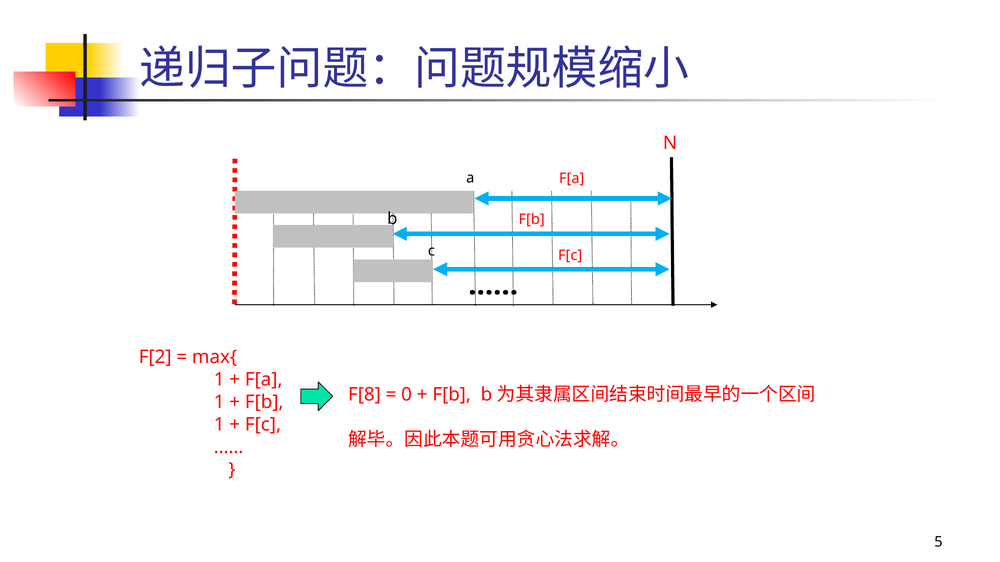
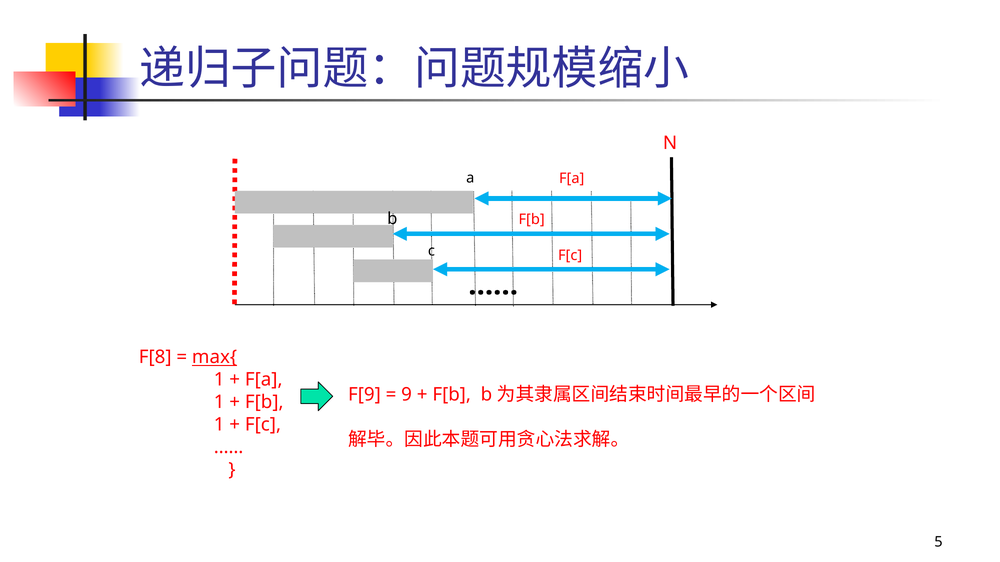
F[2: F[2 -> F[8 (155, 358)
max{ underline: none -> present (215, 358)
F[8: F[8 -> F[9 (364, 395)
0: 0 -> 9 (407, 395)
